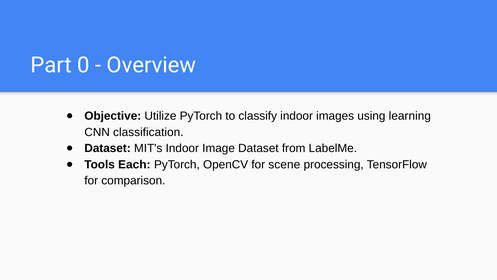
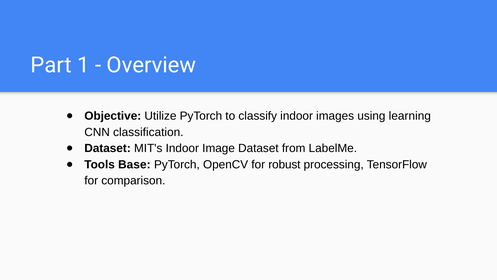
0: 0 -> 1 (83, 65)
Each: Each -> Base (134, 164)
scene: scene -> robust (284, 164)
